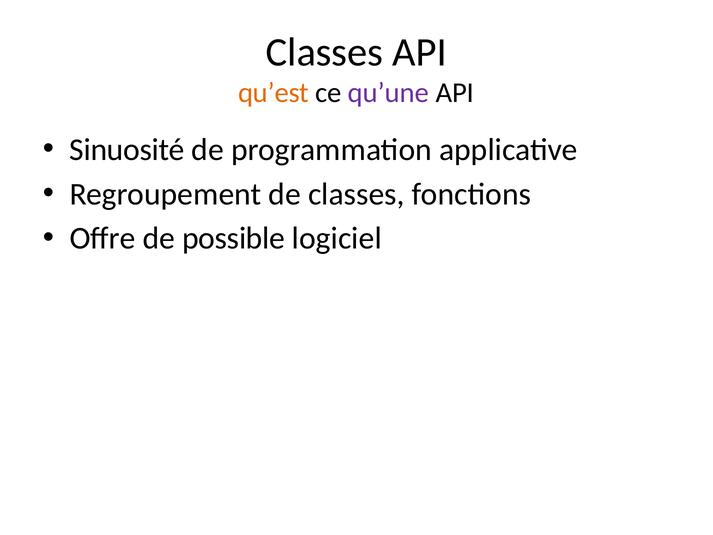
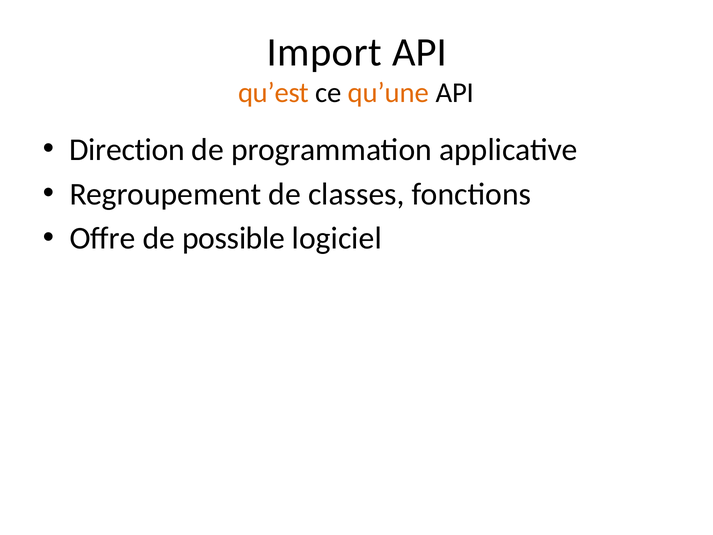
Classes: Classes -> Import (324, 52)
qu’une colour: purple -> orange (389, 93)
Sinuosité: Sinuosité -> Direction (127, 150)
